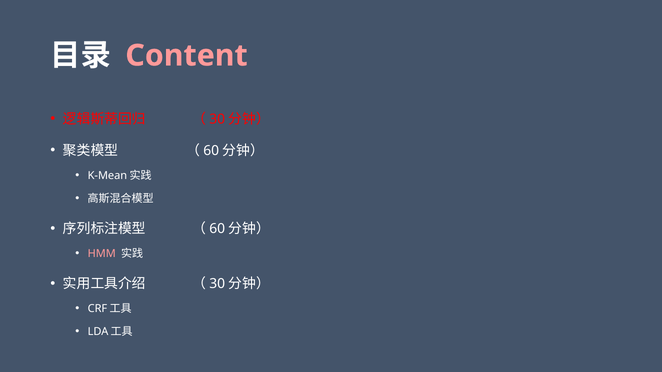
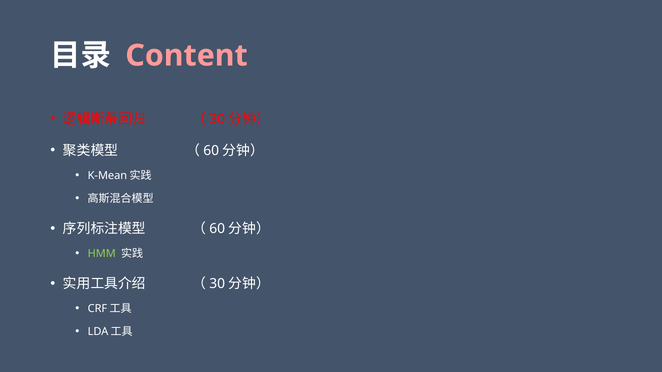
HMM colour: pink -> light green (102, 254)
